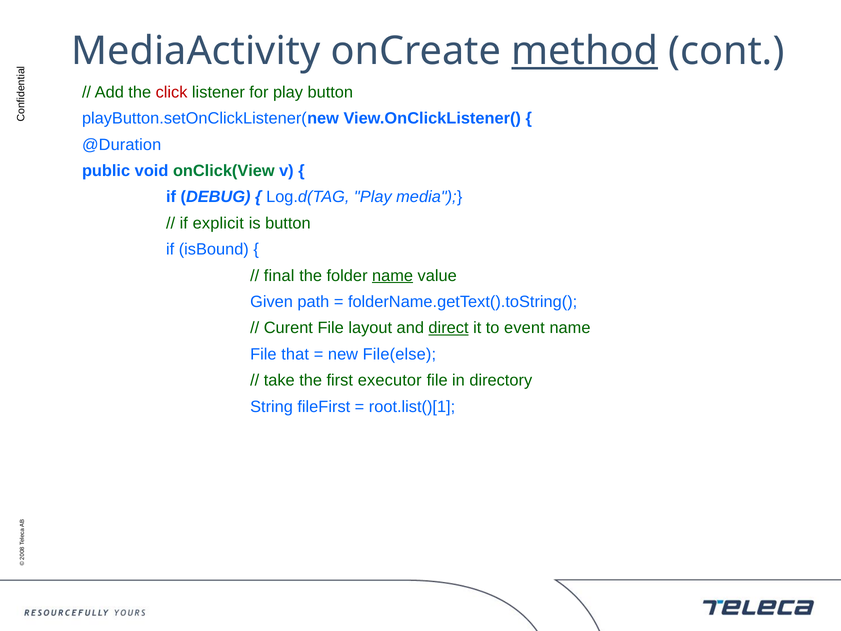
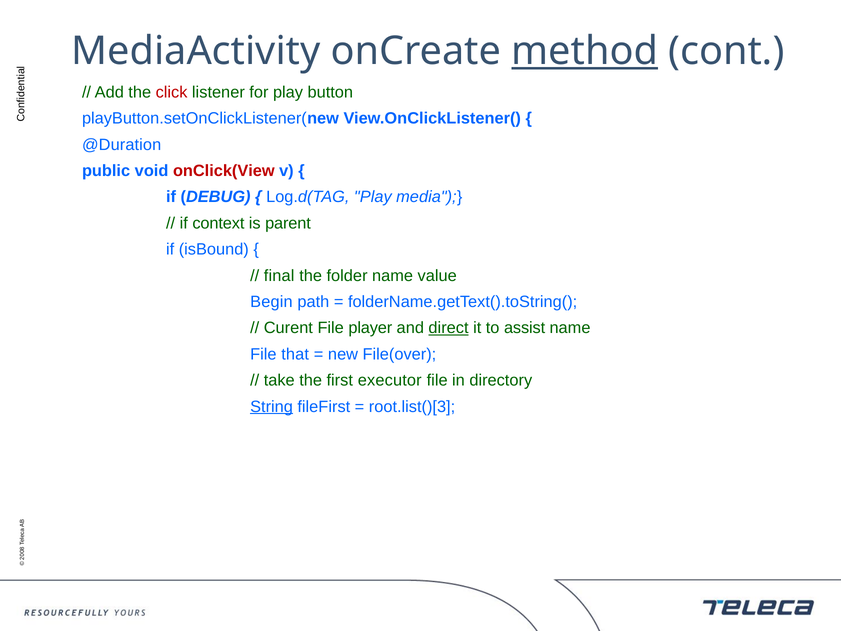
onClick(View colour: green -> red (224, 171)
explicit: explicit -> context (218, 223)
is button: button -> parent (288, 223)
name underline: present -> none (393, 276)
Given: Given -> Begin (271, 302)
layout: layout -> player (370, 328)
event: event -> assist (525, 328)
File(else: File(else -> File(over (399, 354)
String underline: none -> present (272, 407)
root.list()[1: root.list()[1 -> root.list()[3 (412, 407)
